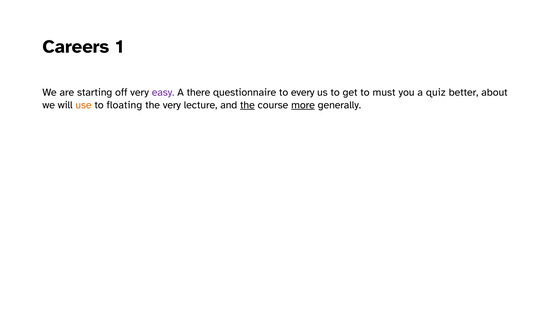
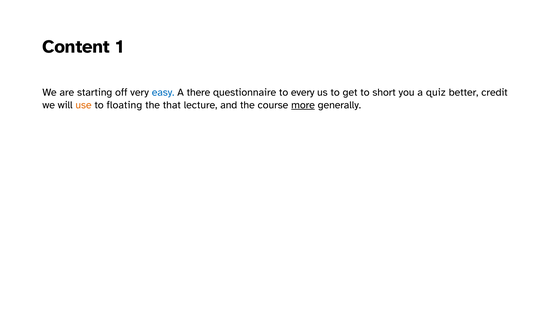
Careers: Careers -> Content (76, 47)
easy colour: purple -> blue (163, 92)
must: must -> short (384, 92)
about: about -> credit (494, 92)
the very: very -> that (172, 105)
the underline: present -> none (247, 105)
